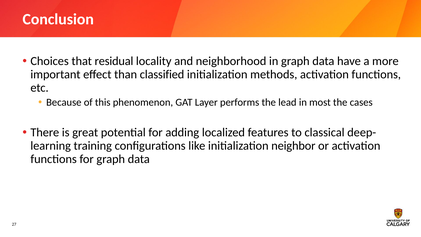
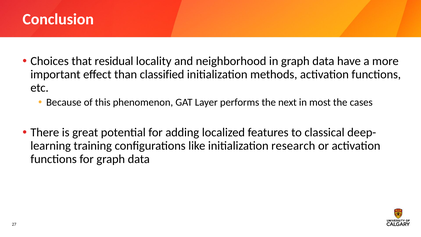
lead: lead -> next (287, 102)
neighbor: neighbor -> research (293, 146)
